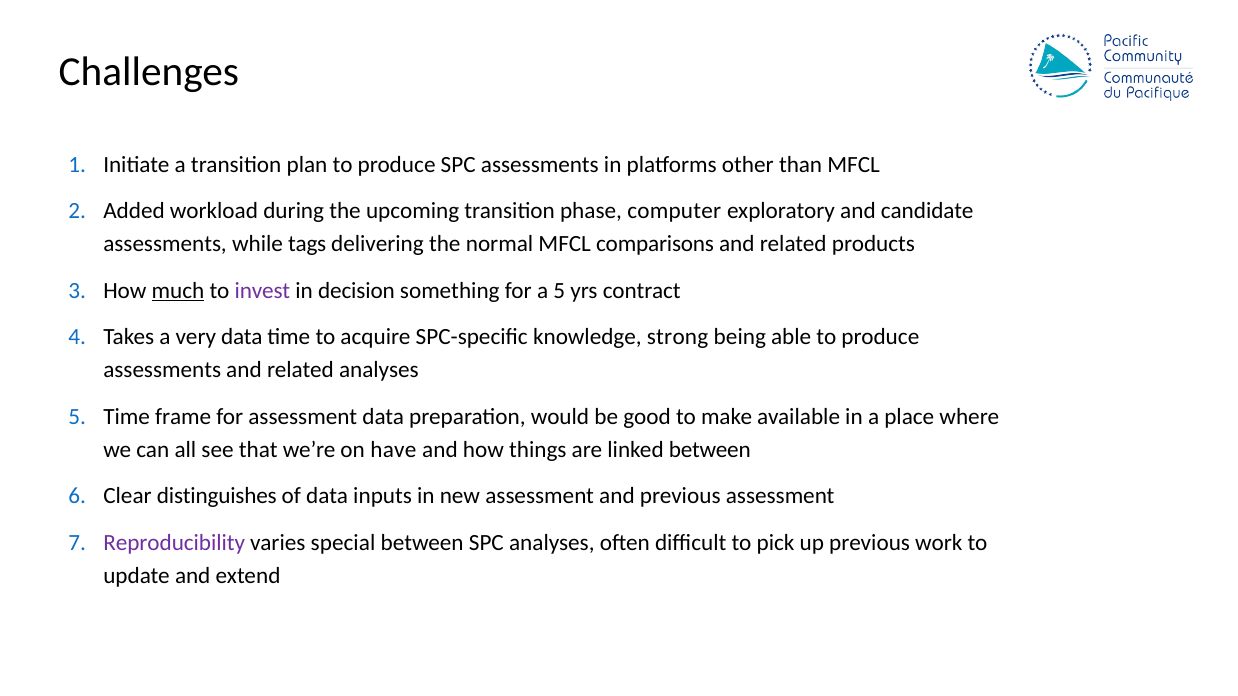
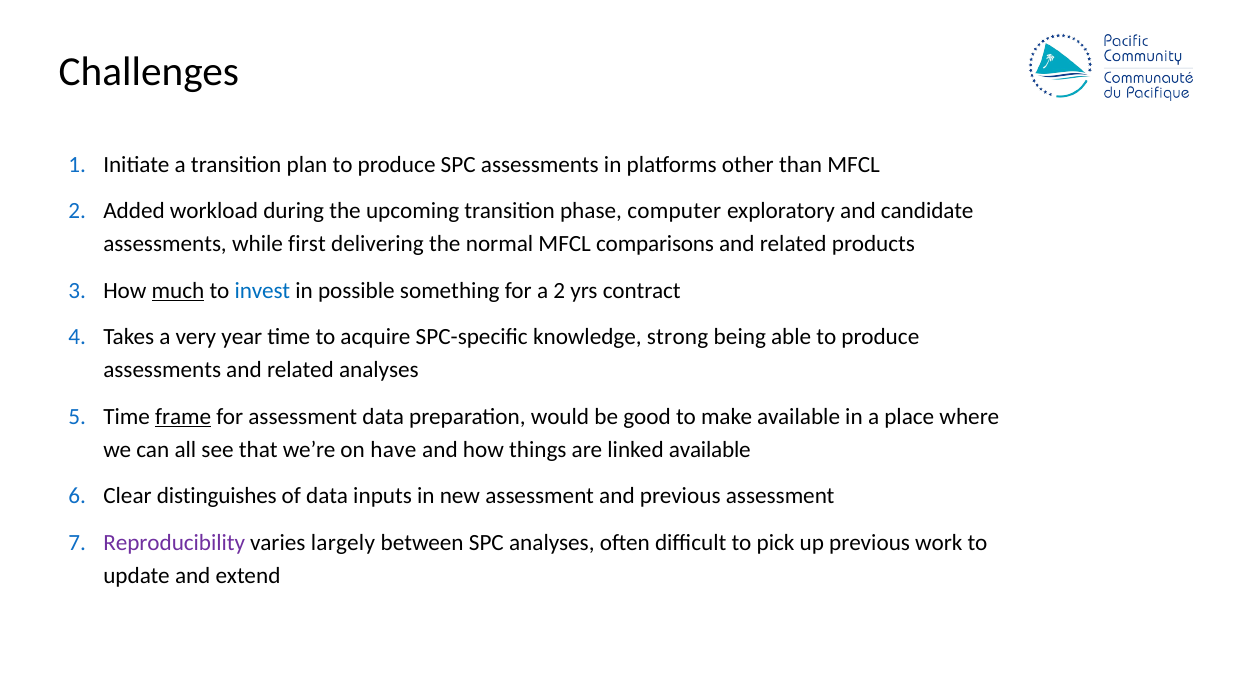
tags: tags -> first (307, 244)
invest colour: purple -> blue (262, 291)
decision: decision -> possible (356, 291)
a 5: 5 -> 2 (559, 291)
very data: data -> year (242, 337)
frame underline: none -> present (183, 417)
linked between: between -> available (710, 450)
special: special -> largely (343, 543)
